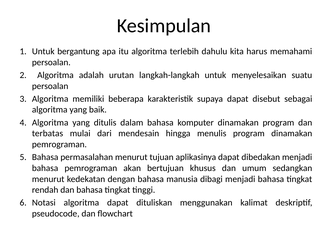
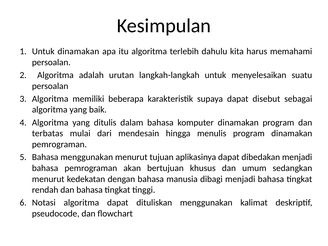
Untuk bergantung: bergantung -> dinamakan (78, 51)
Bahasa permasalahan: permasalahan -> menggunakan (87, 157)
